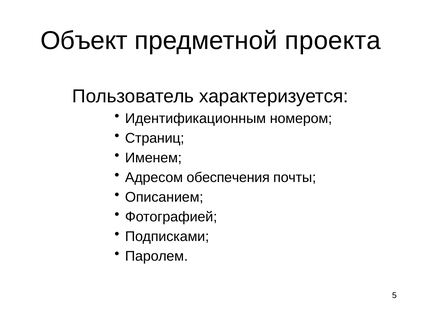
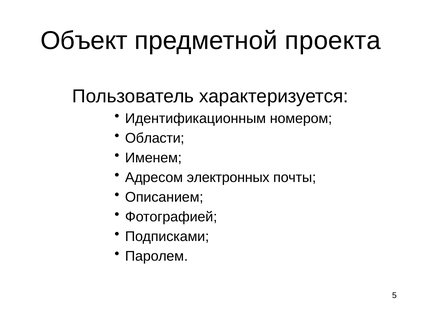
Страниц: Страниц -> Области (155, 138)
обеспечения: обеспечения -> электронных (228, 178)
